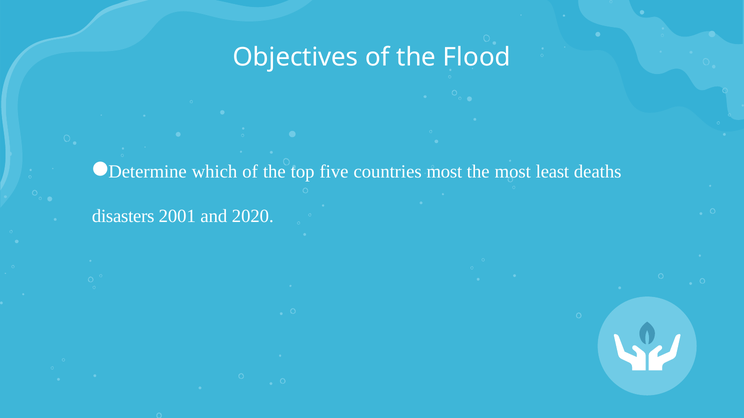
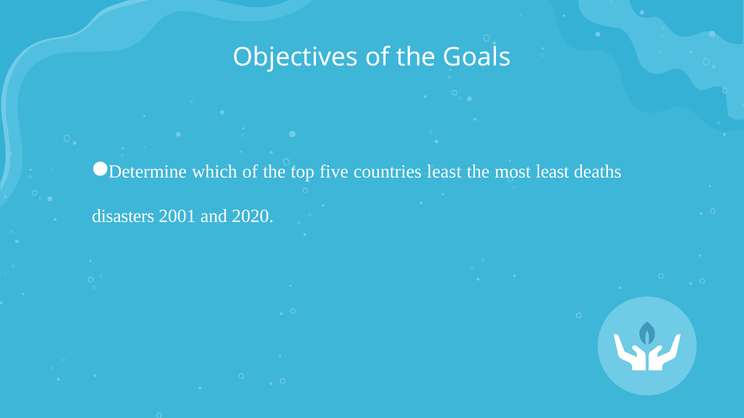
Flood: Flood -> Goals (477, 57)
countries most: most -> least (444, 172)
